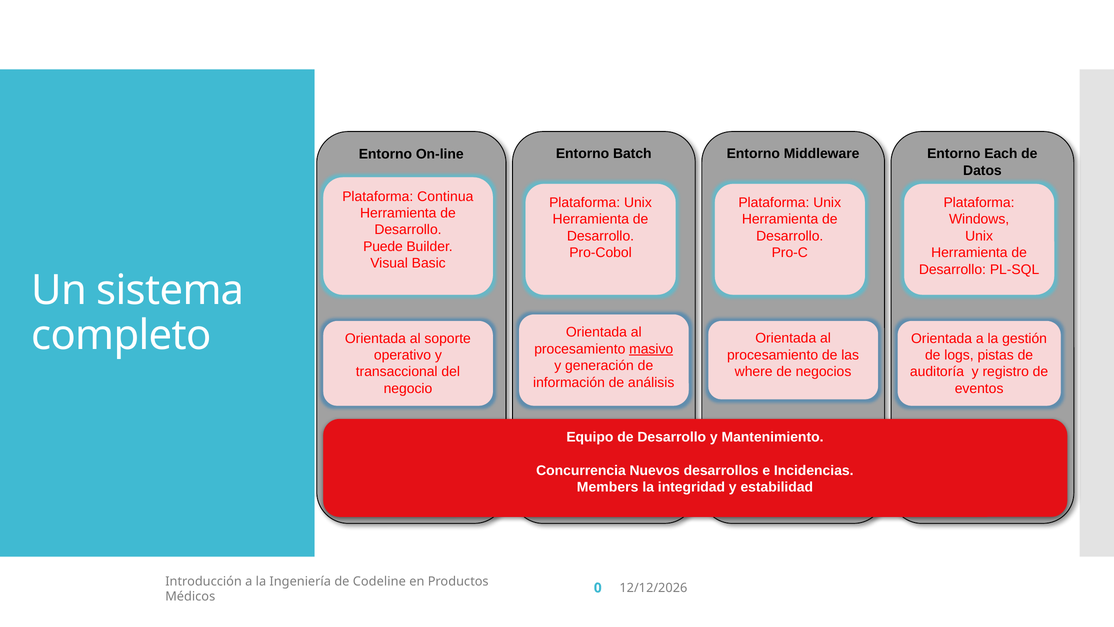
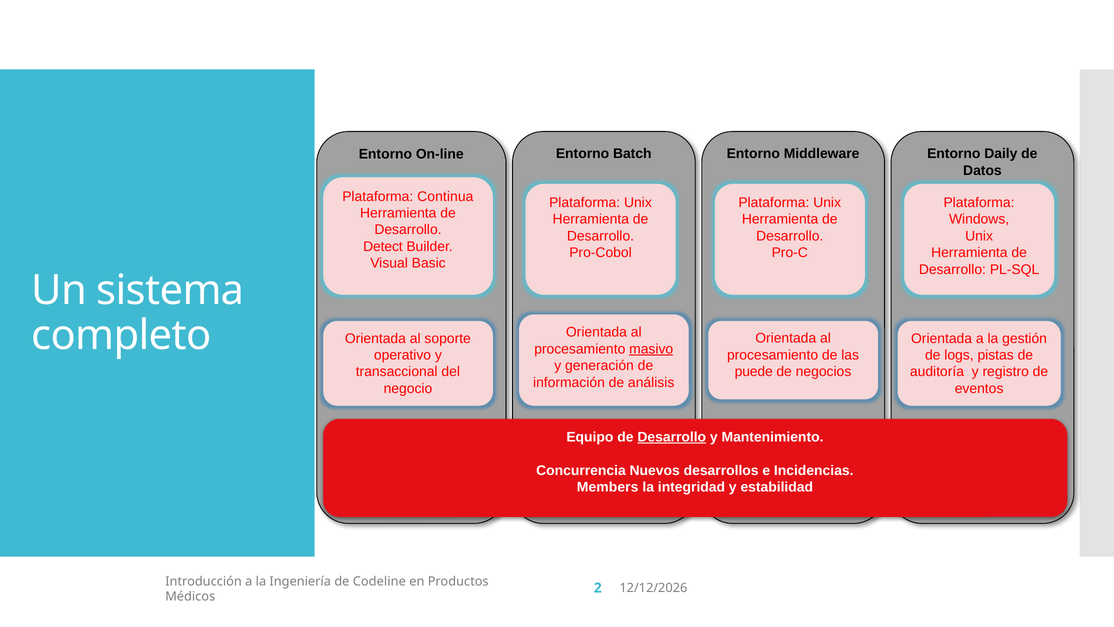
Each: Each -> Daily (1001, 154)
Puede: Puede -> Detect (383, 246)
where: where -> puede (754, 371)
Desarrollo underline: none -> present (672, 437)
0: 0 -> 2 (598, 588)
